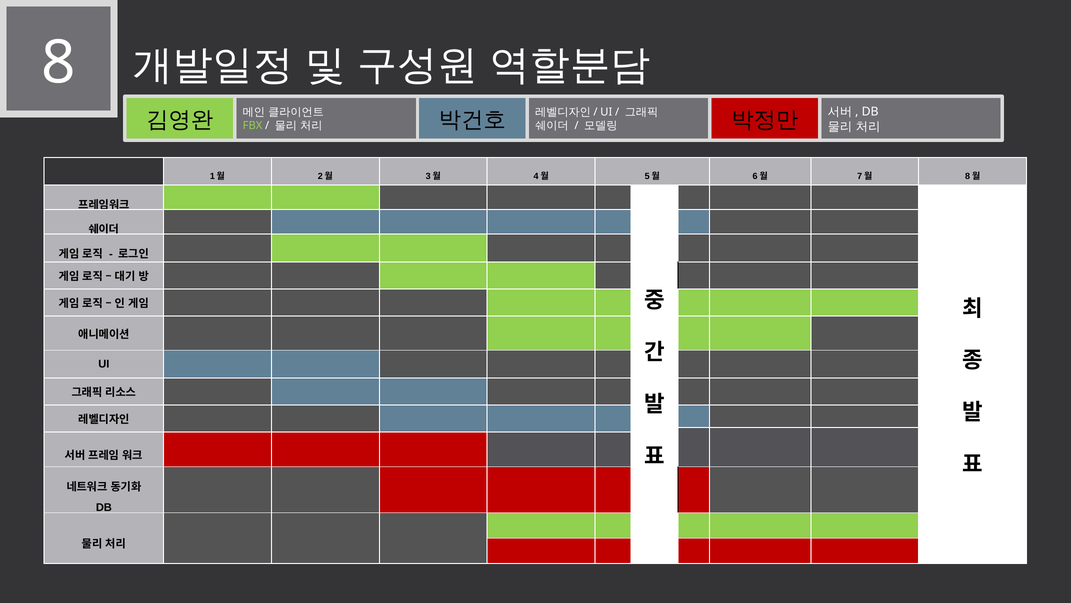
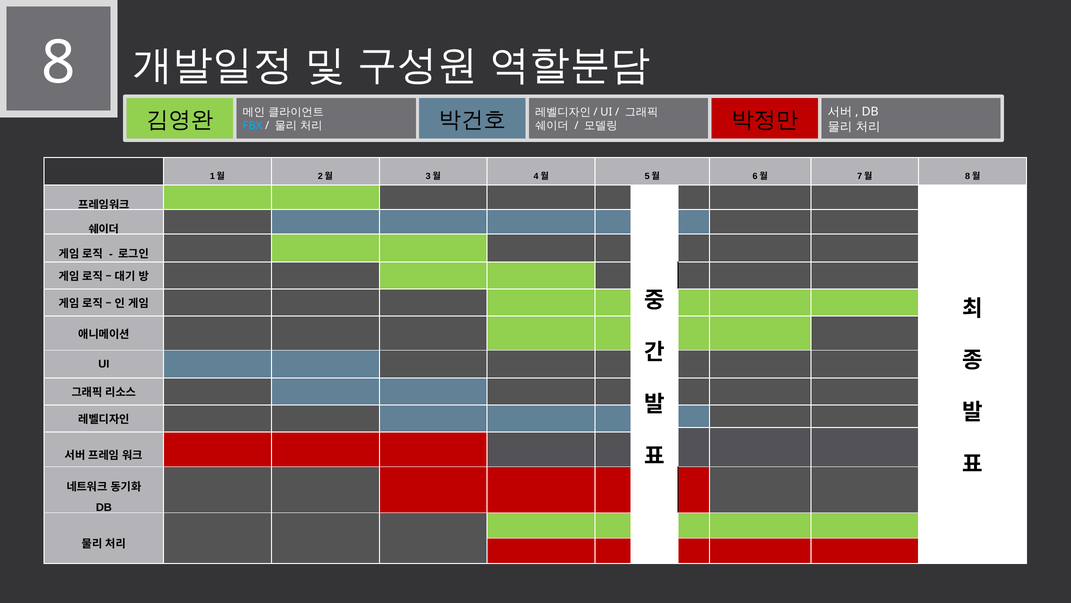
FBX colour: light green -> light blue (253, 126)
